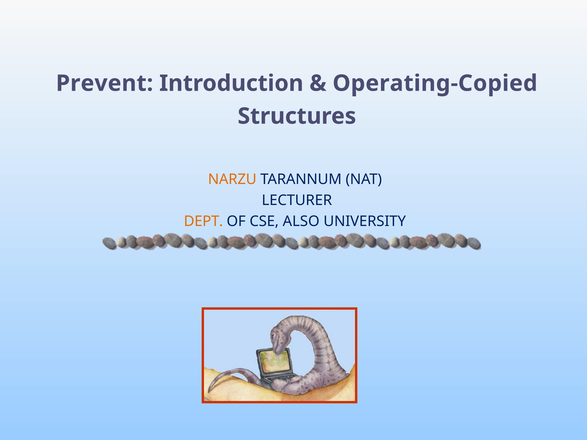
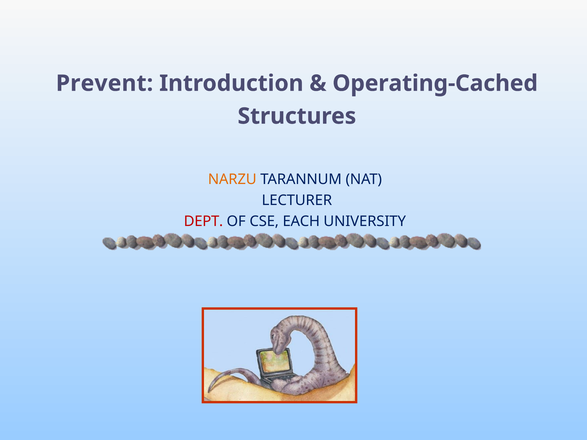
Operating-Copied: Operating-Copied -> Operating-Cached (435, 83)
DEPT colour: orange -> red (203, 222)
ALSO: ALSO -> EACH (301, 222)
